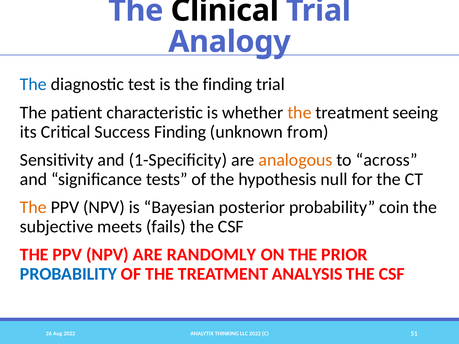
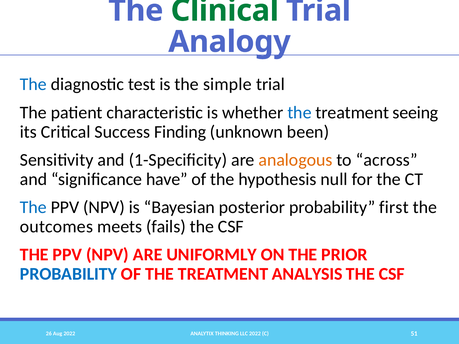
Clinical colour: black -> green (225, 11)
the finding: finding -> simple (227, 84)
the colour: orange -> blue (299, 113)
from: from -> been (308, 132)
tests: tests -> have (167, 179)
The colour: orange -> blue (33, 207)
coin: coin -> first (394, 207)
subjective: subjective -> outcomes (56, 227)
RANDOMLY: RANDOMLY -> UNIFORMLY (212, 255)
